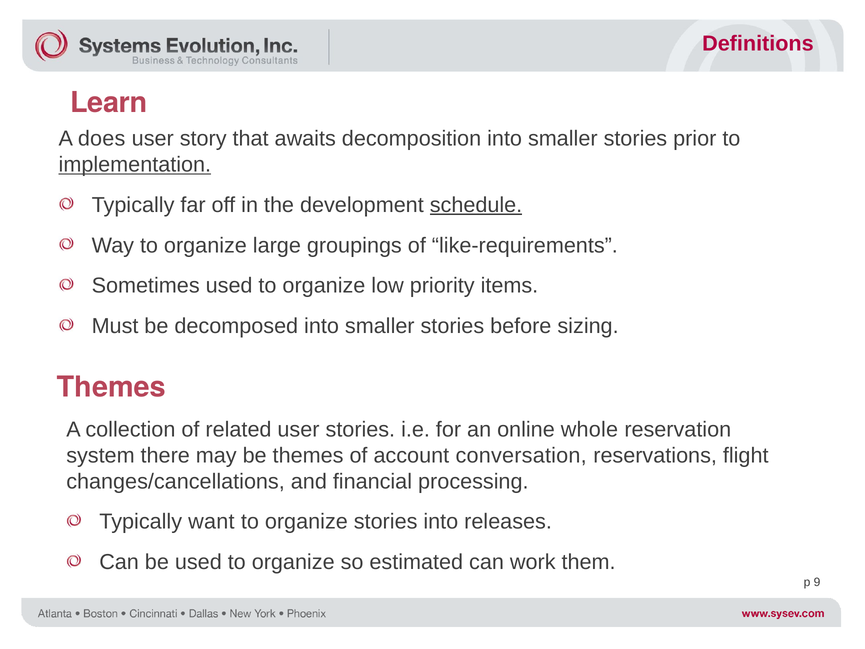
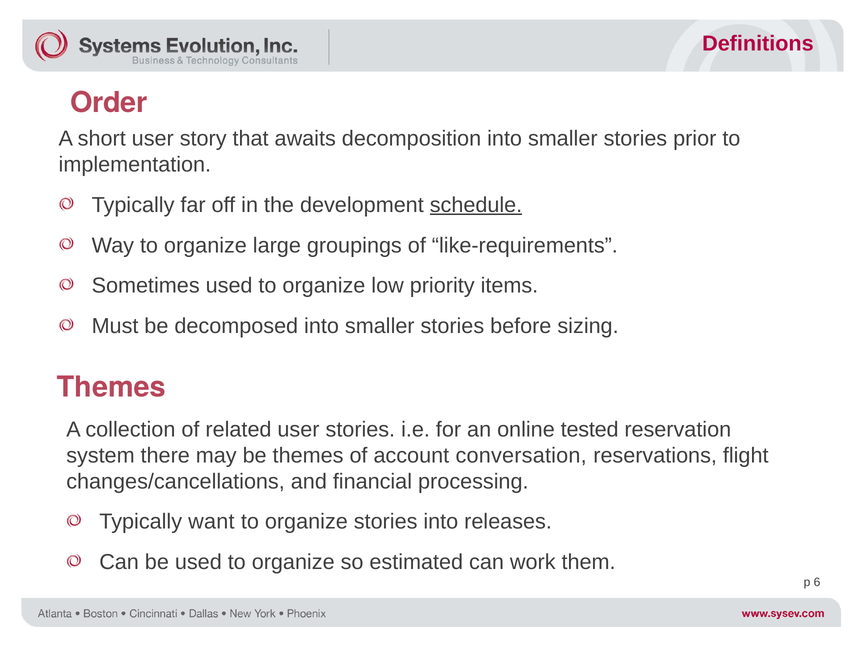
Learn: Learn -> Order (109, 103)
does: does -> short (102, 139)
implementation underline: present -> none (135, 165)
whole: whole -> tested (590, 429)
9: 9 -> 6 (817, 582)
